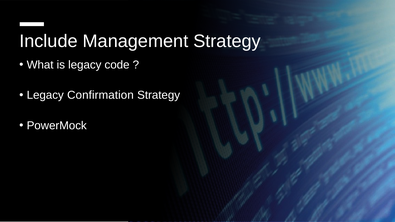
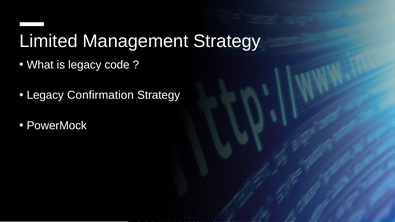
Include: Include -> Limited (48, 41)
